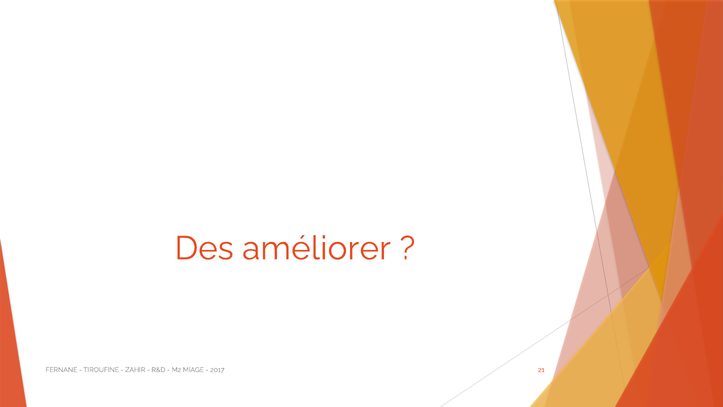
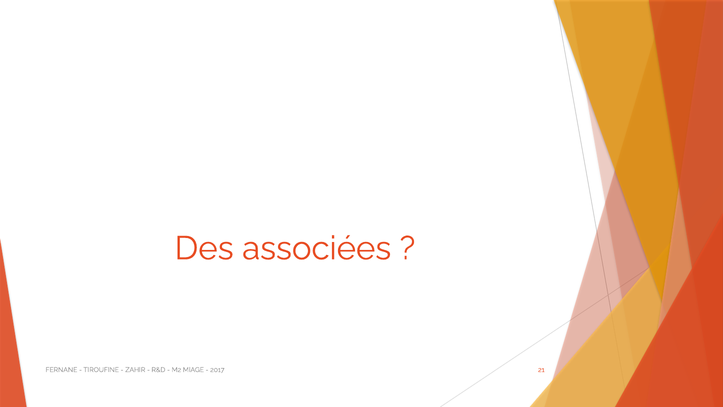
améliorer: améliorer -> associées (317, 248)
